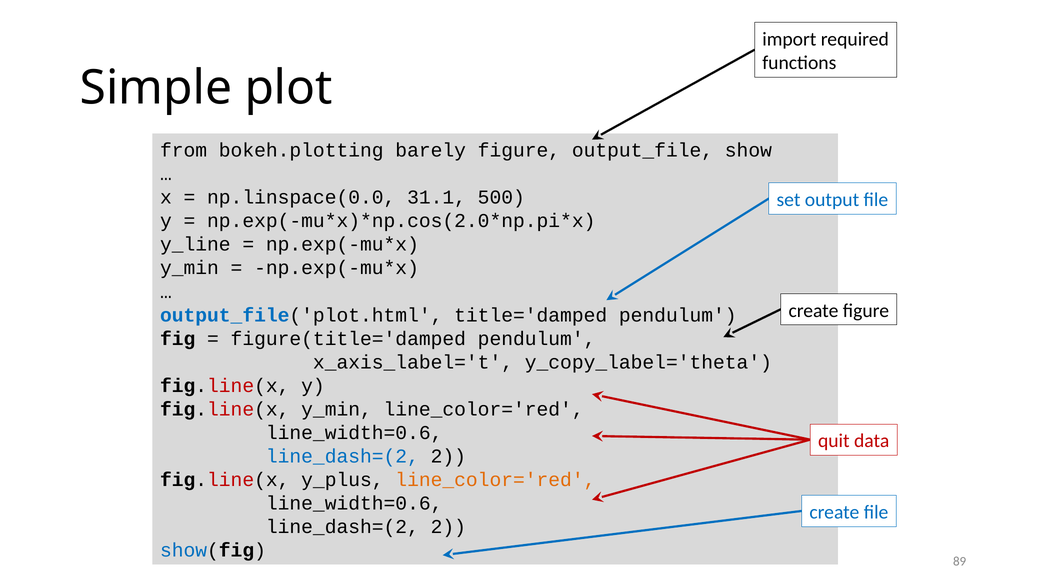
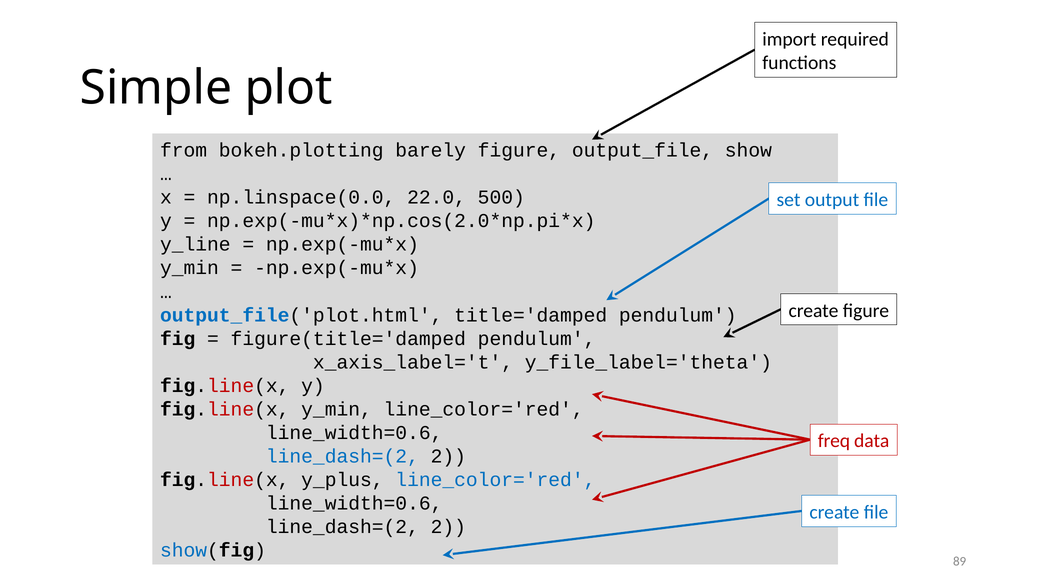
31.1: 31.1 -> 22.0 (437, 198)
y_copy_label='theta: y_copy_label='theta -> y_file_label='theta (648, 362)
quit: quit -> freq (834, 441)
line_color='red colour: orange -> blue (495, 480)
